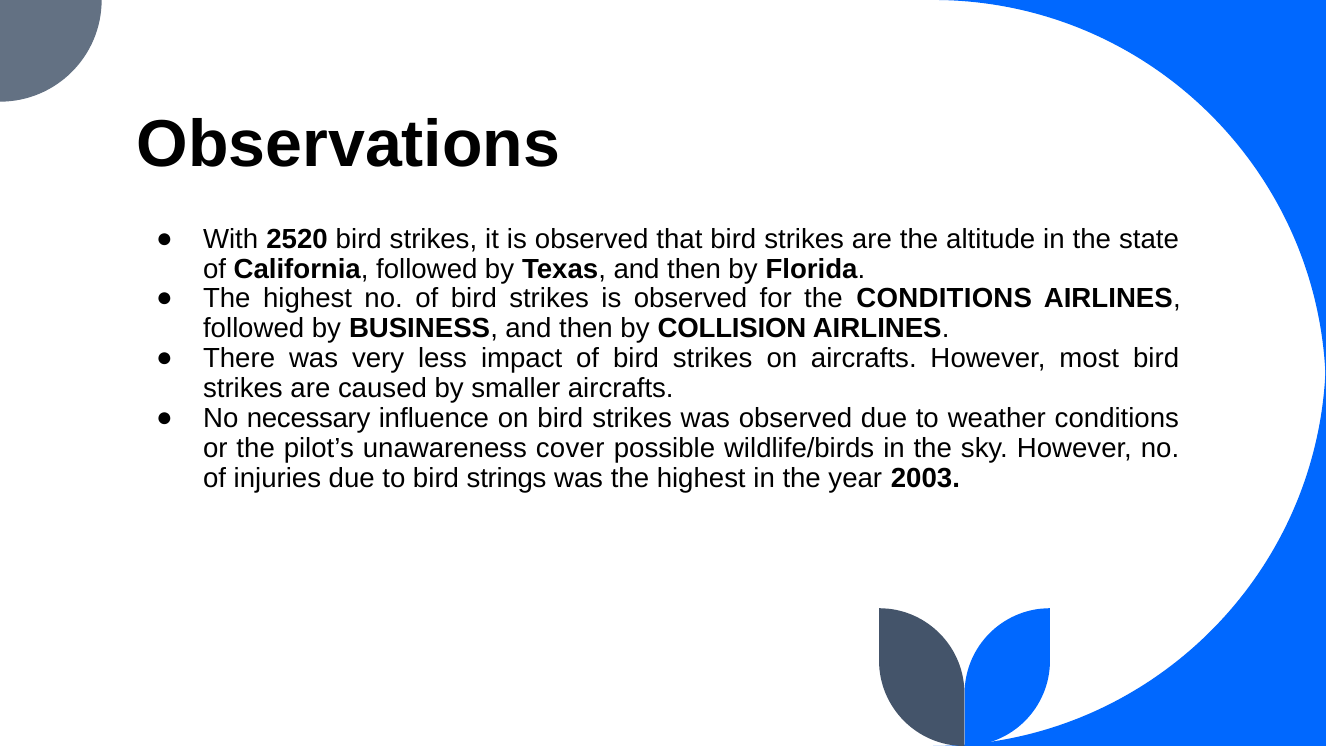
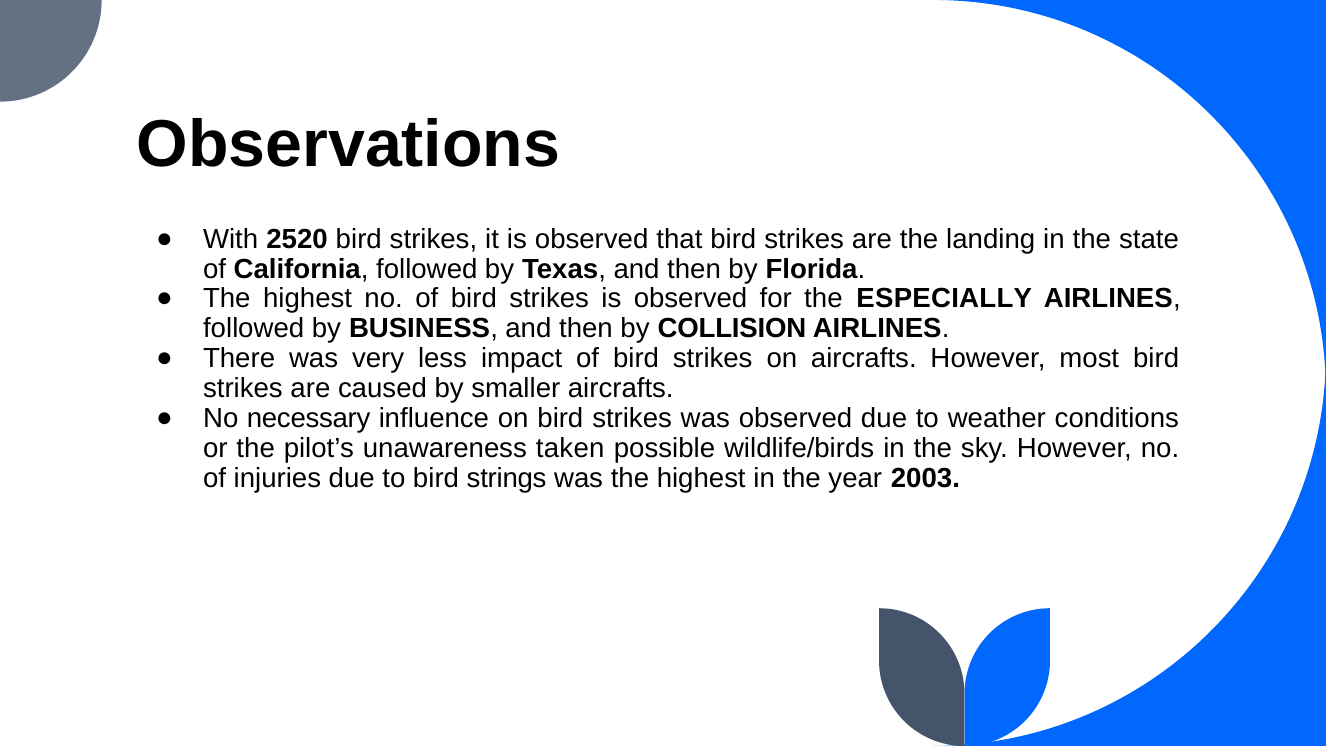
altitude: altitude -> landing (991, 239)
the CONDITIONS: CONDITIONS -> ESPECIALLY (944, 299)
cover: cover -> taken (570, 448)
